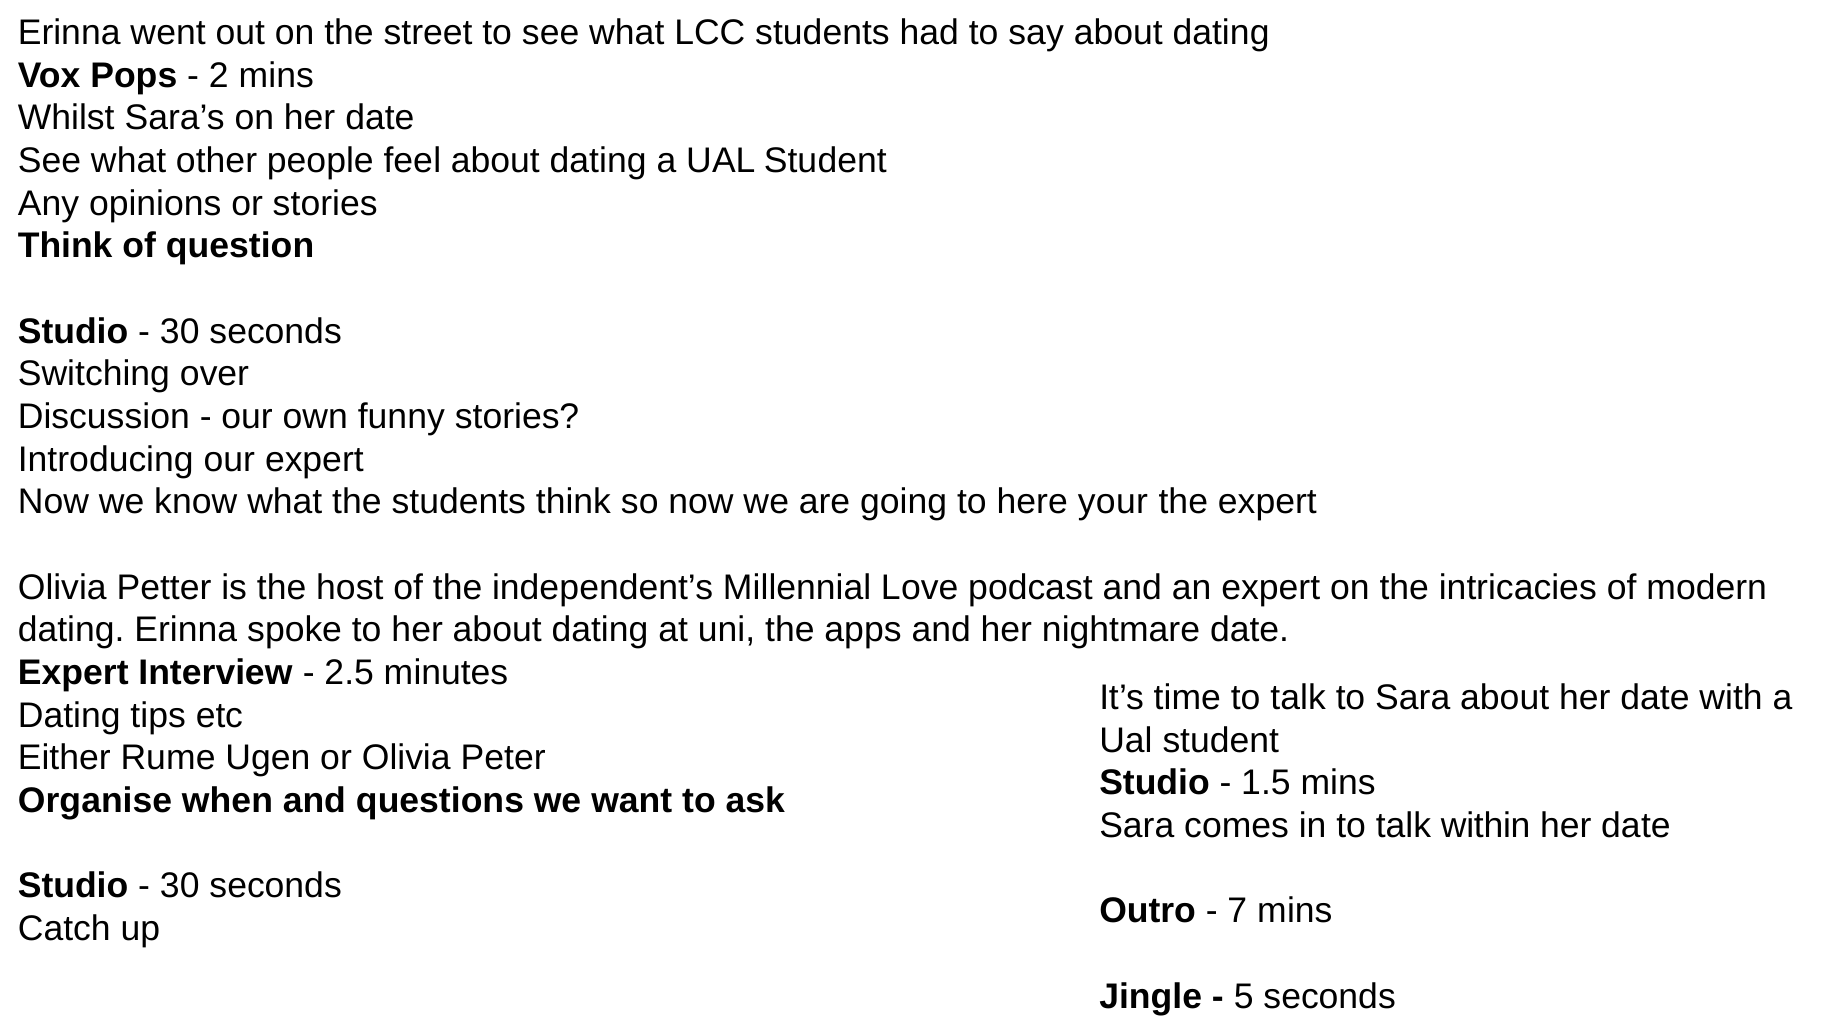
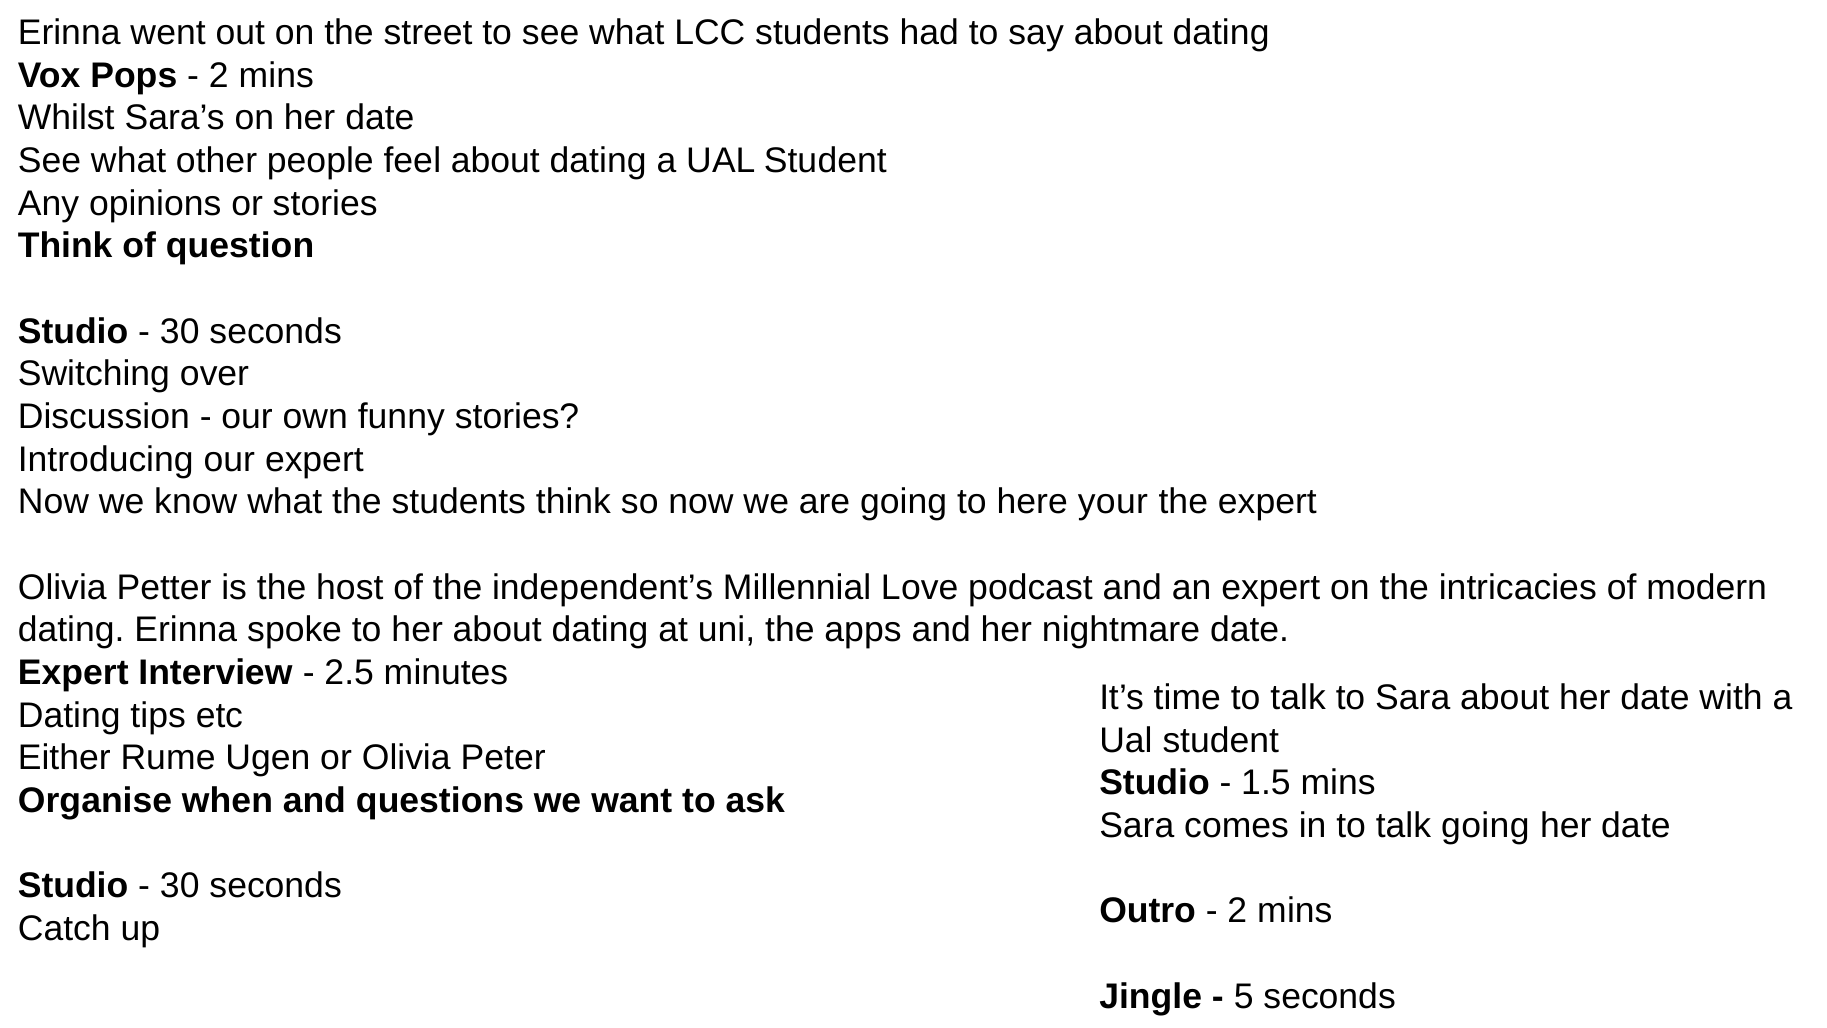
talk within: within -> going (1485, 826)
7: 7 -> 2 (1237, 911)
